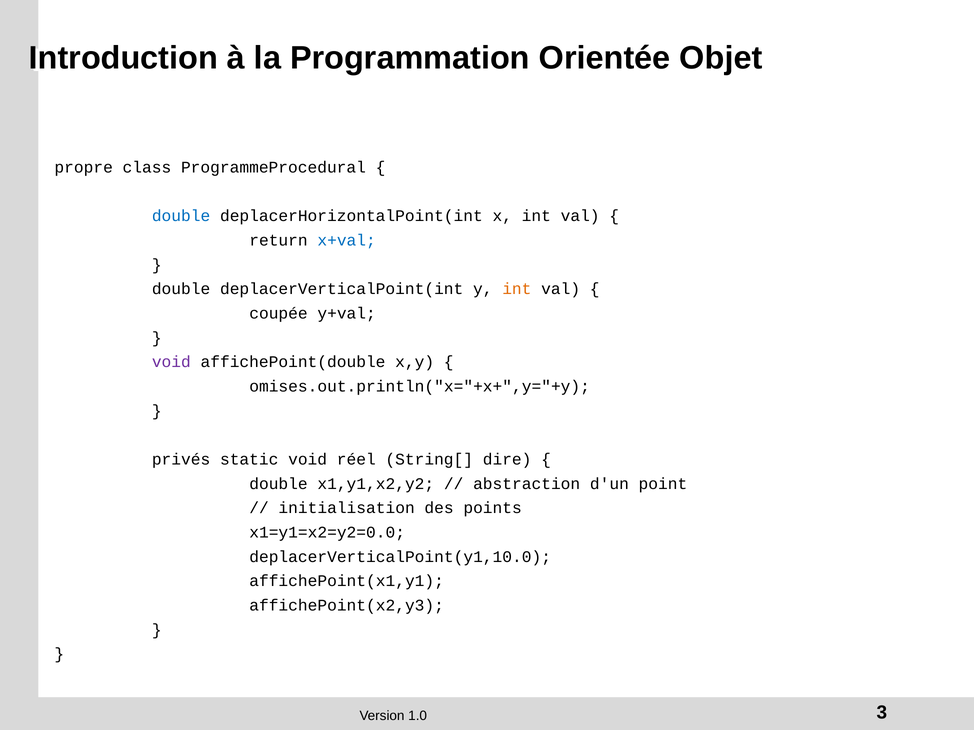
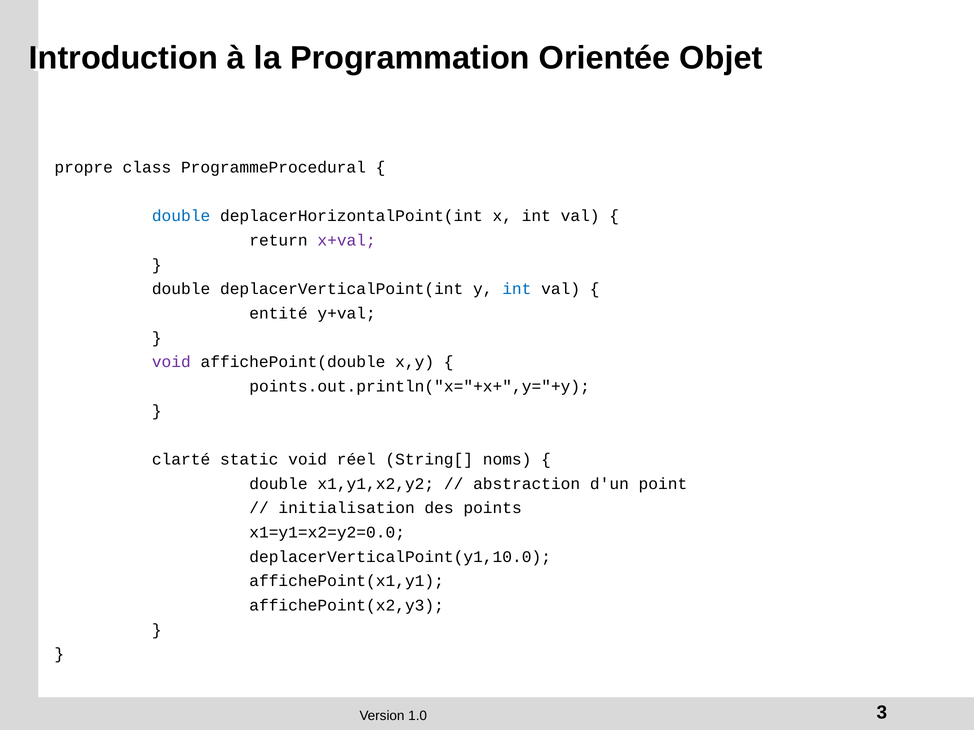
x+val colour: blue -> purple (347, 241)
int colour: orange -> blue (517, 289)
coupée: coupée -> entité (278, 314)
omises.out.println("x="+x+",y="+y: omises.out.println("x="+x+",y="+y -> points.out.println("x="+x+",y="+y (420, 387)
privés: privés -> clarté (181, 460)
dire: dire -> noms (507, 460)
